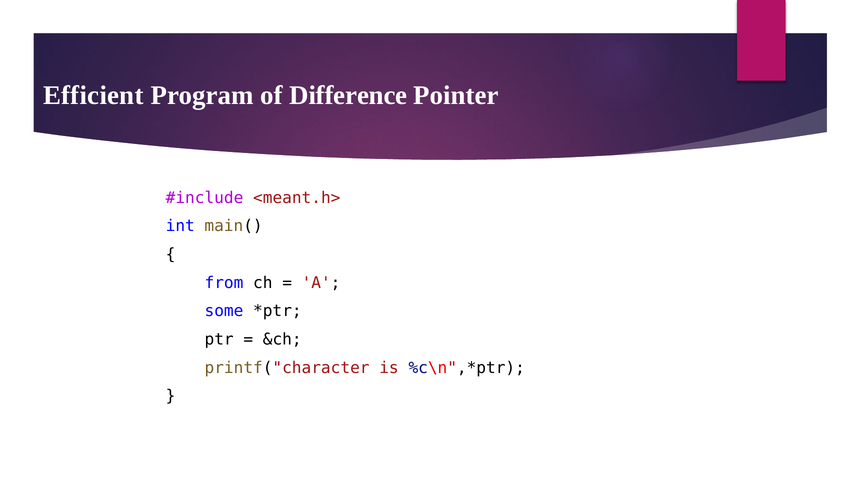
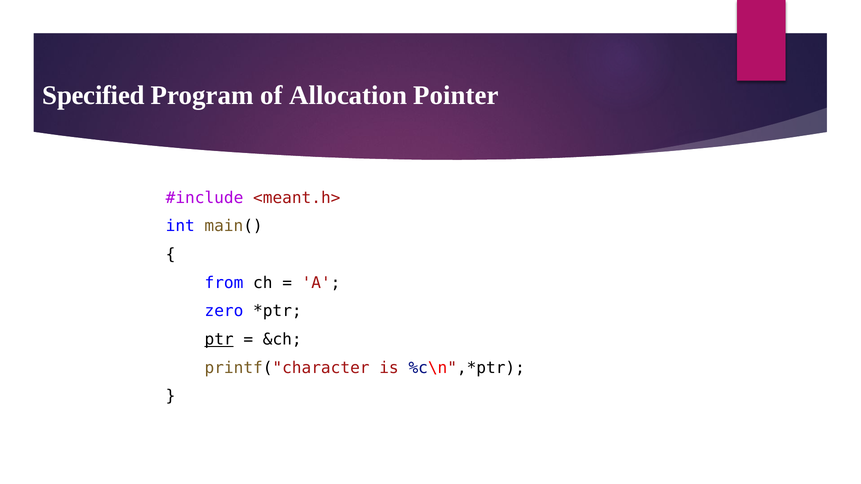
Efficient: Efficient -> Specified (94, 96)
Difference: Difference -> Allocation (348, 96)
some: some -> zero (224, 311)
ptr underline: none -> present (219, 340)
